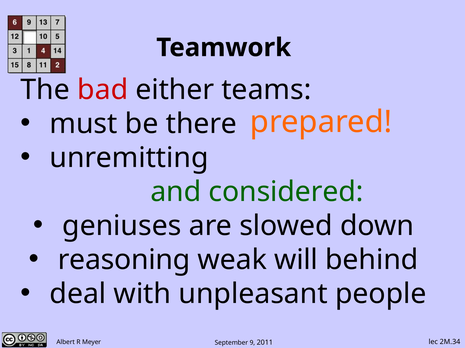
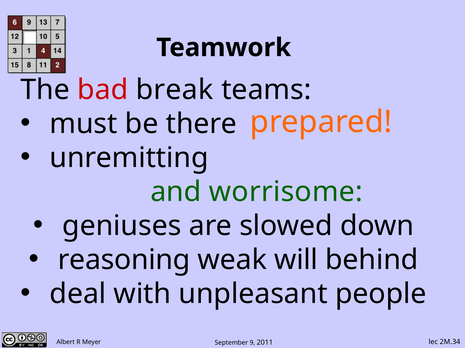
either: either -> break (175, 90)
considered: considered -> worrisome (286, 192)
